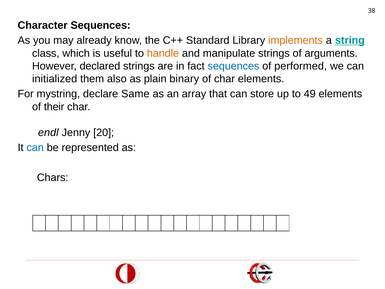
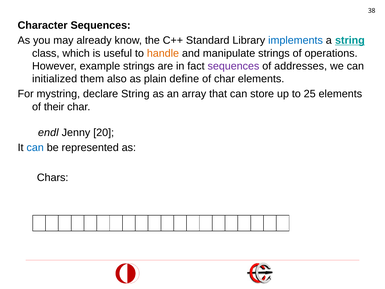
implements colour: orange -> blue (296, 40)
arguments: arguments -> operations (331, 53)
declared: declared -> example (100, 66)
sequences colour: blue -> purple (233, 66)
performed: performed -> addresses (301, 66)
binary: binary -> define (184, 79)
declare Same: Same -> String (135, 94)
49: 49 -> 25 (310, 94)
